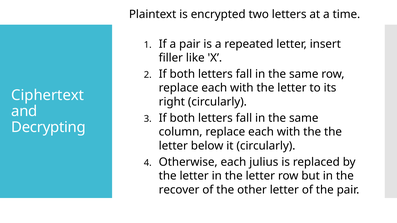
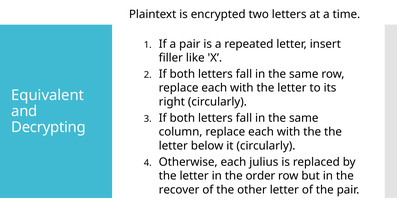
Ciphertext: Ciphertext -> Equivalent (48, 95)
in the letter: letter -> order (260, 176)
